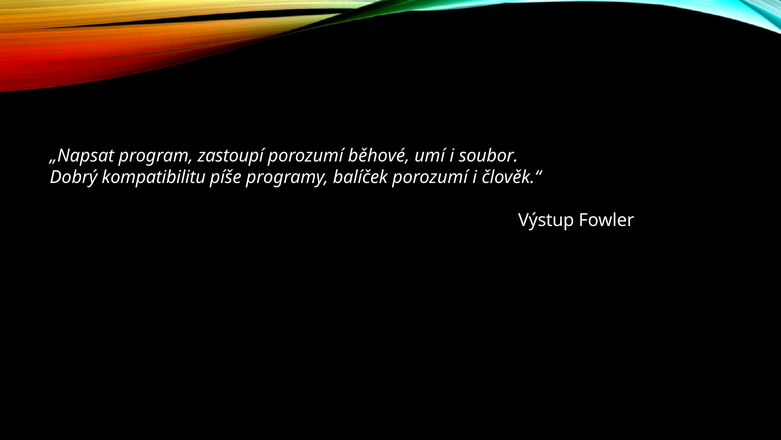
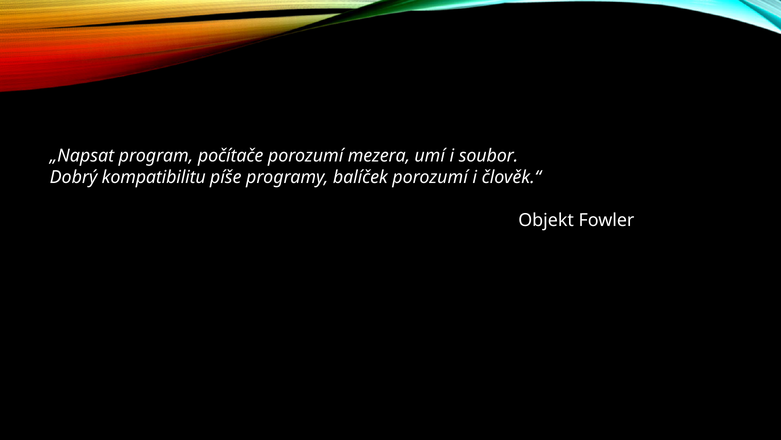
zastoupí: zastoupí -> počítače (231, 155)
běhové: běhové -> mezera (379, 155)
Výstup: Výstup -> Objekt (546, 220)
